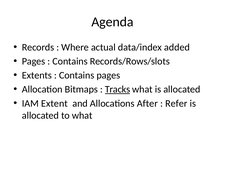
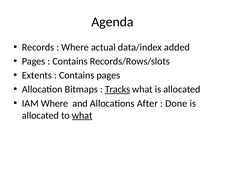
IAM Extent: Extent -> Where (55, 103)
Refer: Refer -> Done (176, 103)
what underline: none -> present (82, 115)
